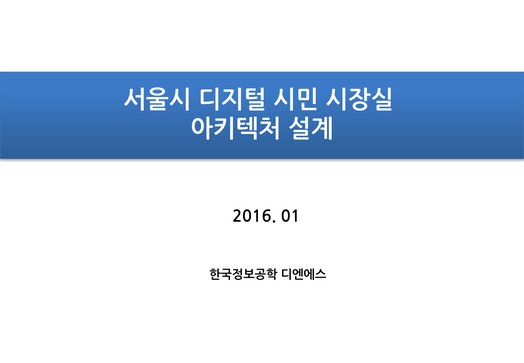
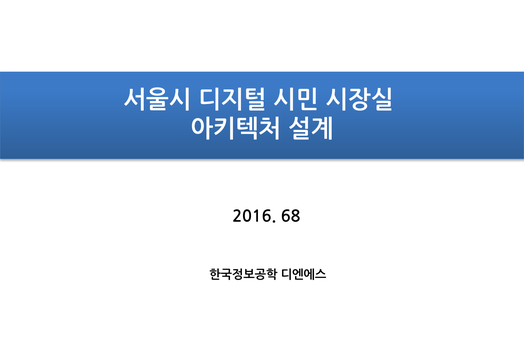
01: 01 -> 68 (291, 216)
